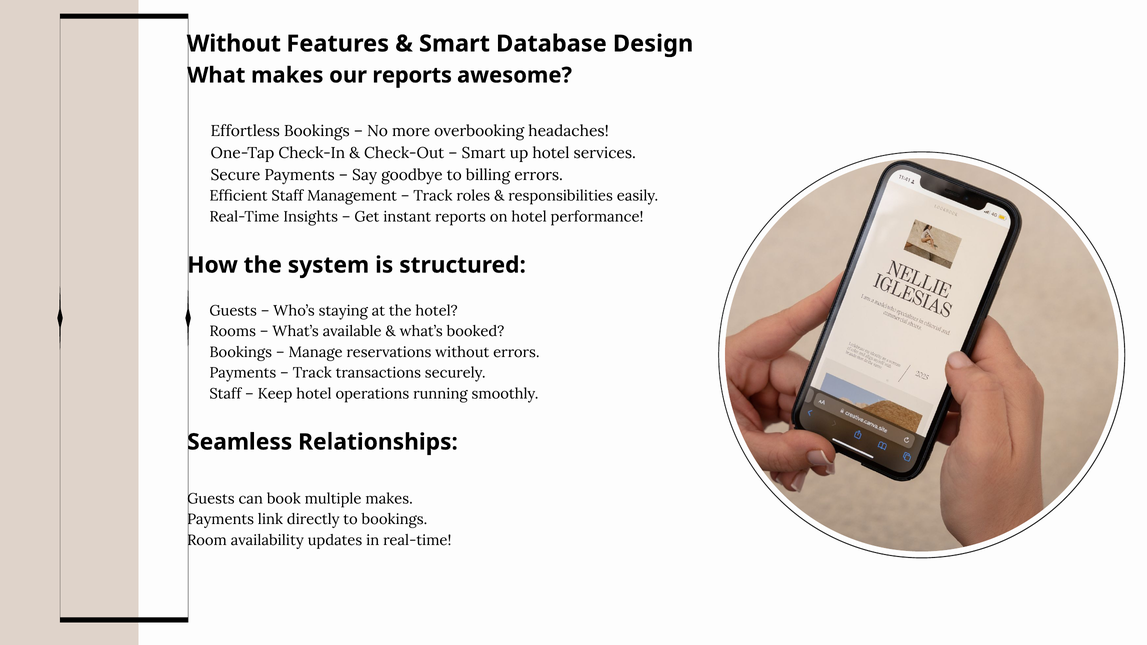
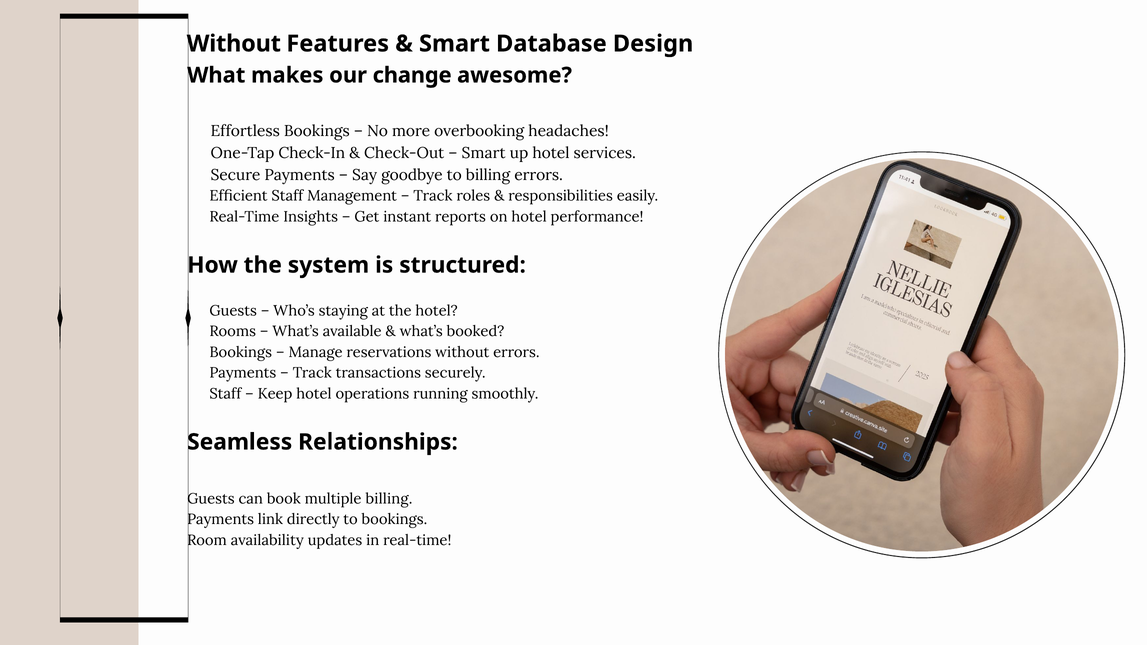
our reports: reports -> change (412, 75)
multiple makes: makes -> billing (389, 499)
